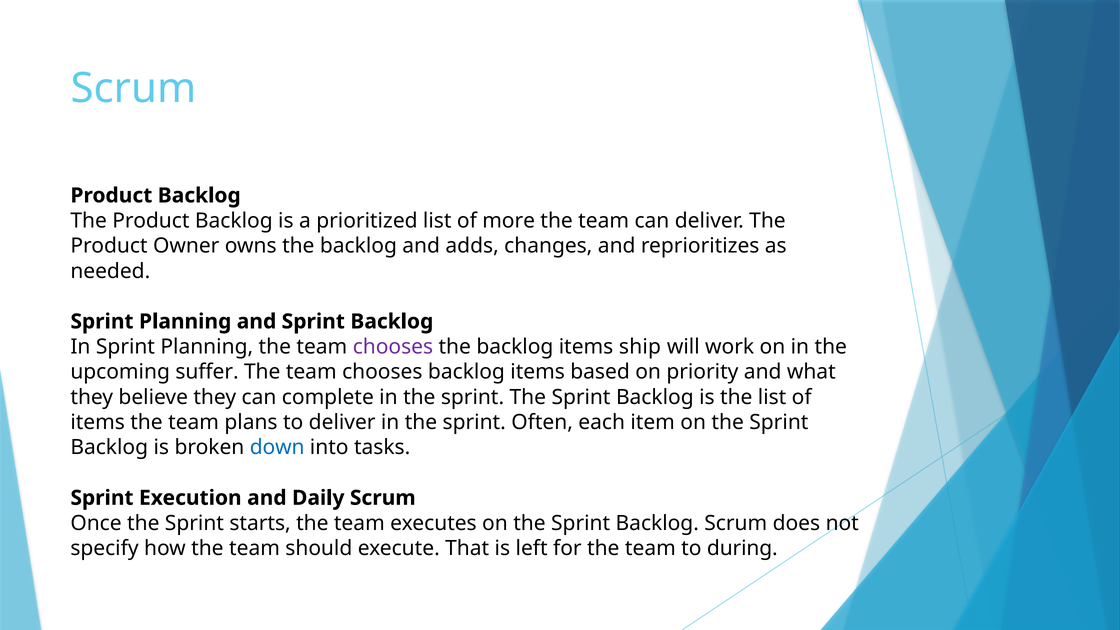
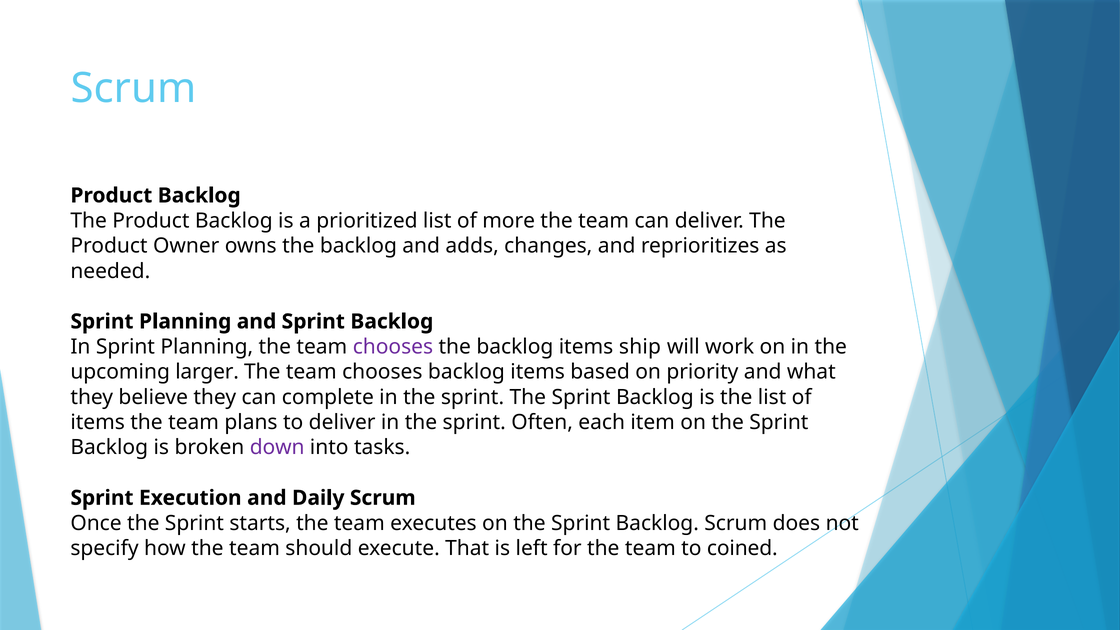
suffer: suffer -> larger (207, 372)
down colour: blue -> purple (277, 447)
during: during -> coined (742, 548)
